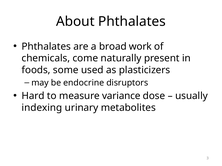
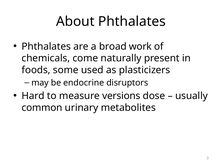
variance: variance -> versions (121, 96)
indexing: indexing -> common (42, 108)
